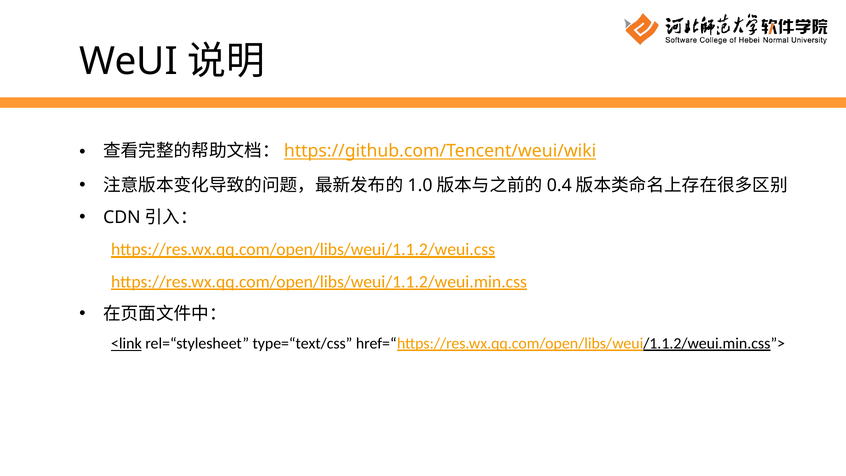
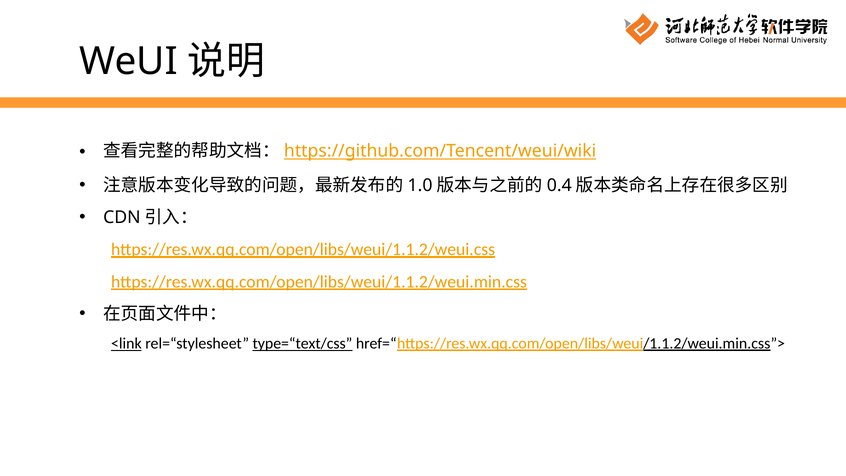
type=“text/css underline: none -> present (302, 343)
